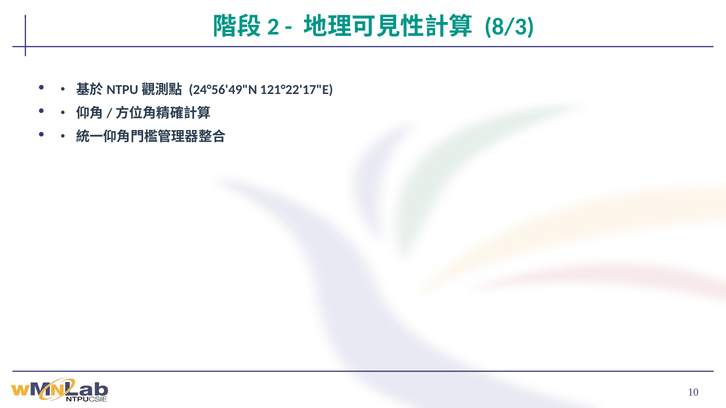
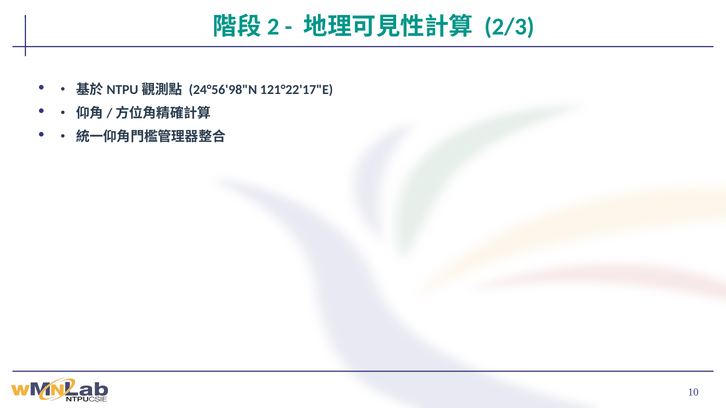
8/3: 8/3 -> 2/3 (509, 27)
24°56'49"N: 24°56'49"N -> 24°56'98"N (223, 90)
